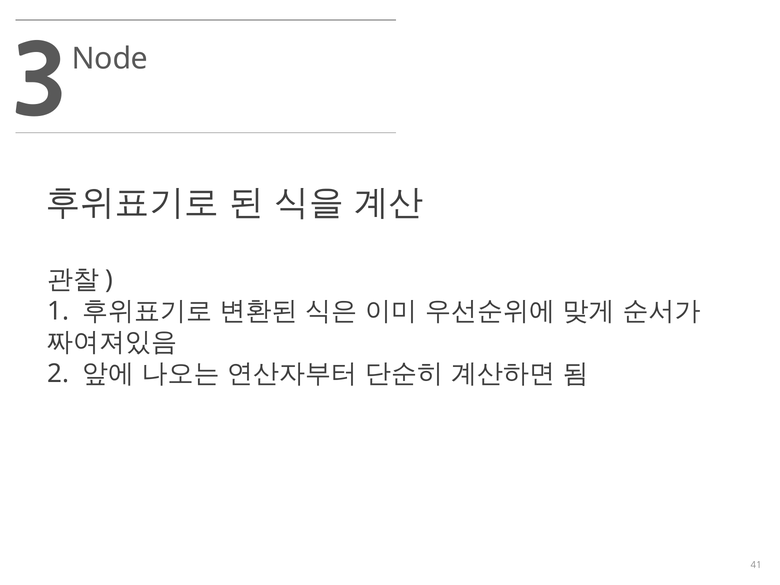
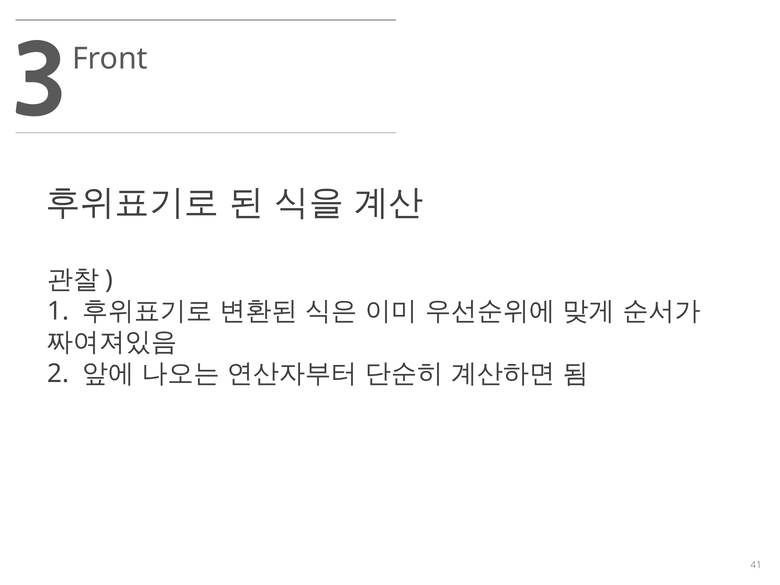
Node: Node -> Front (110, 59)
